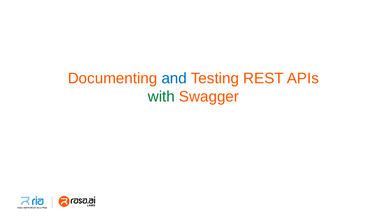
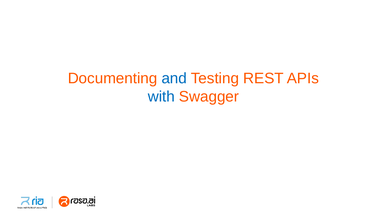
with colour: green -> blue (161, 97)
